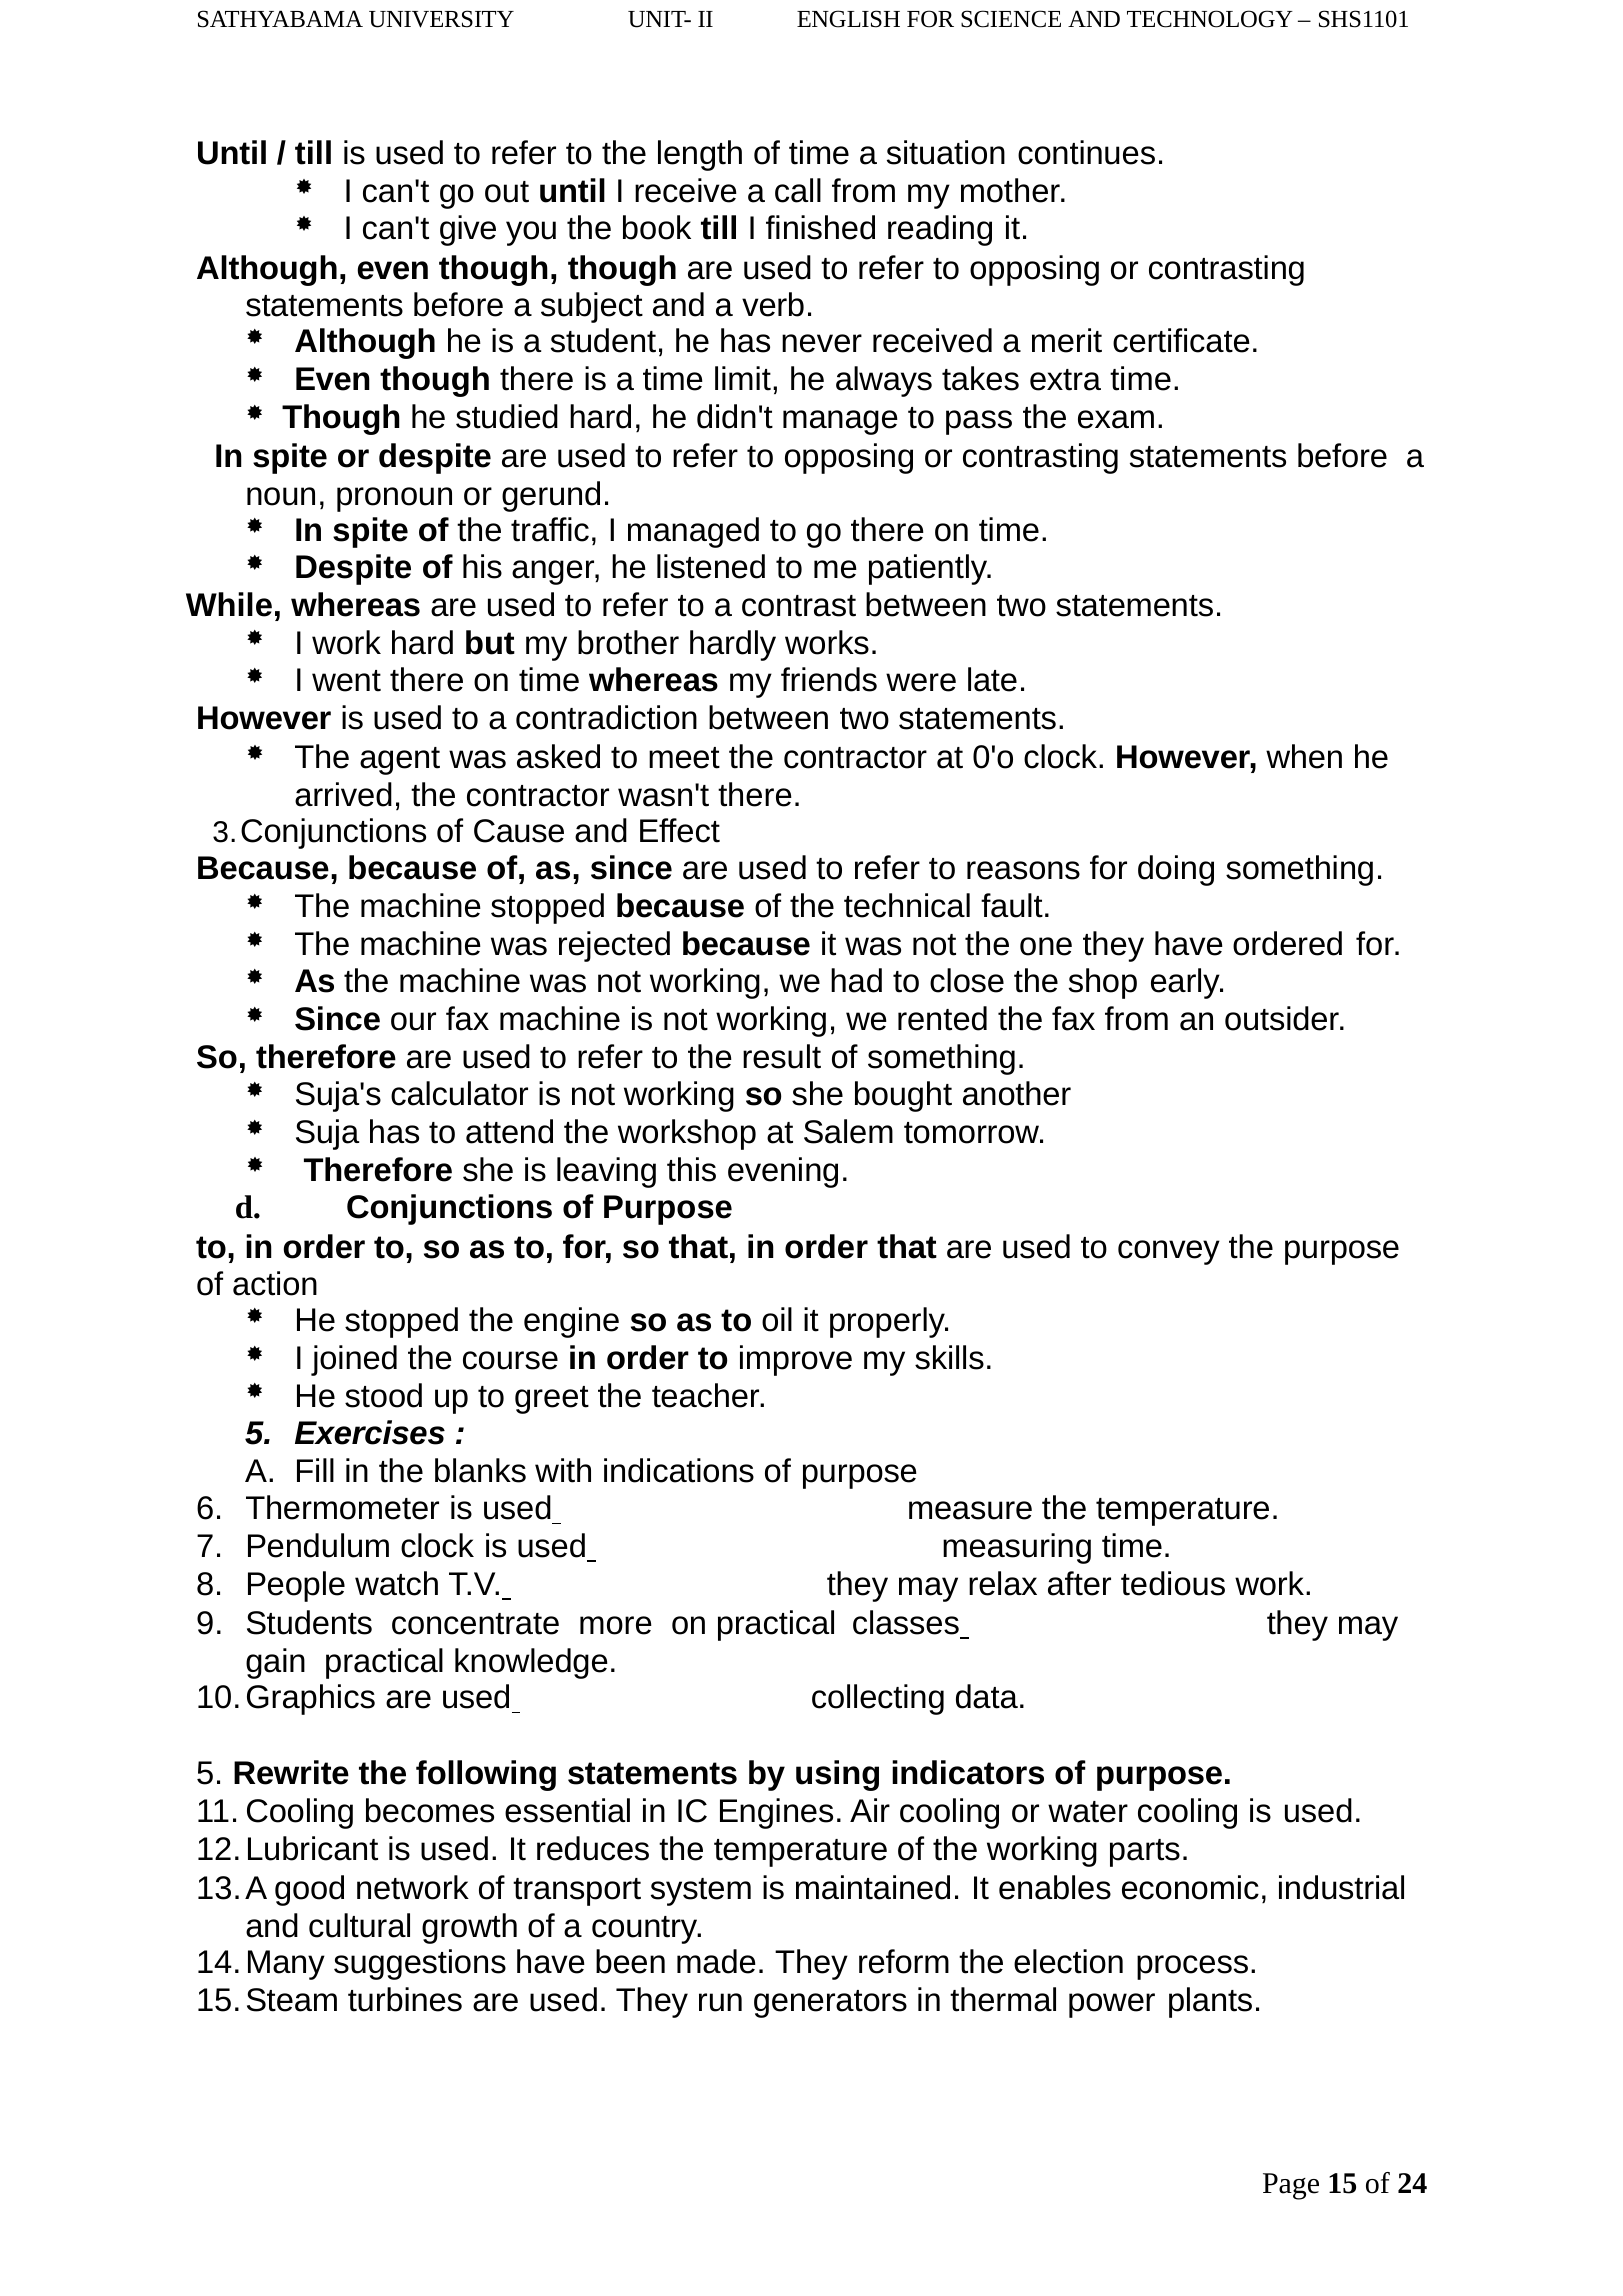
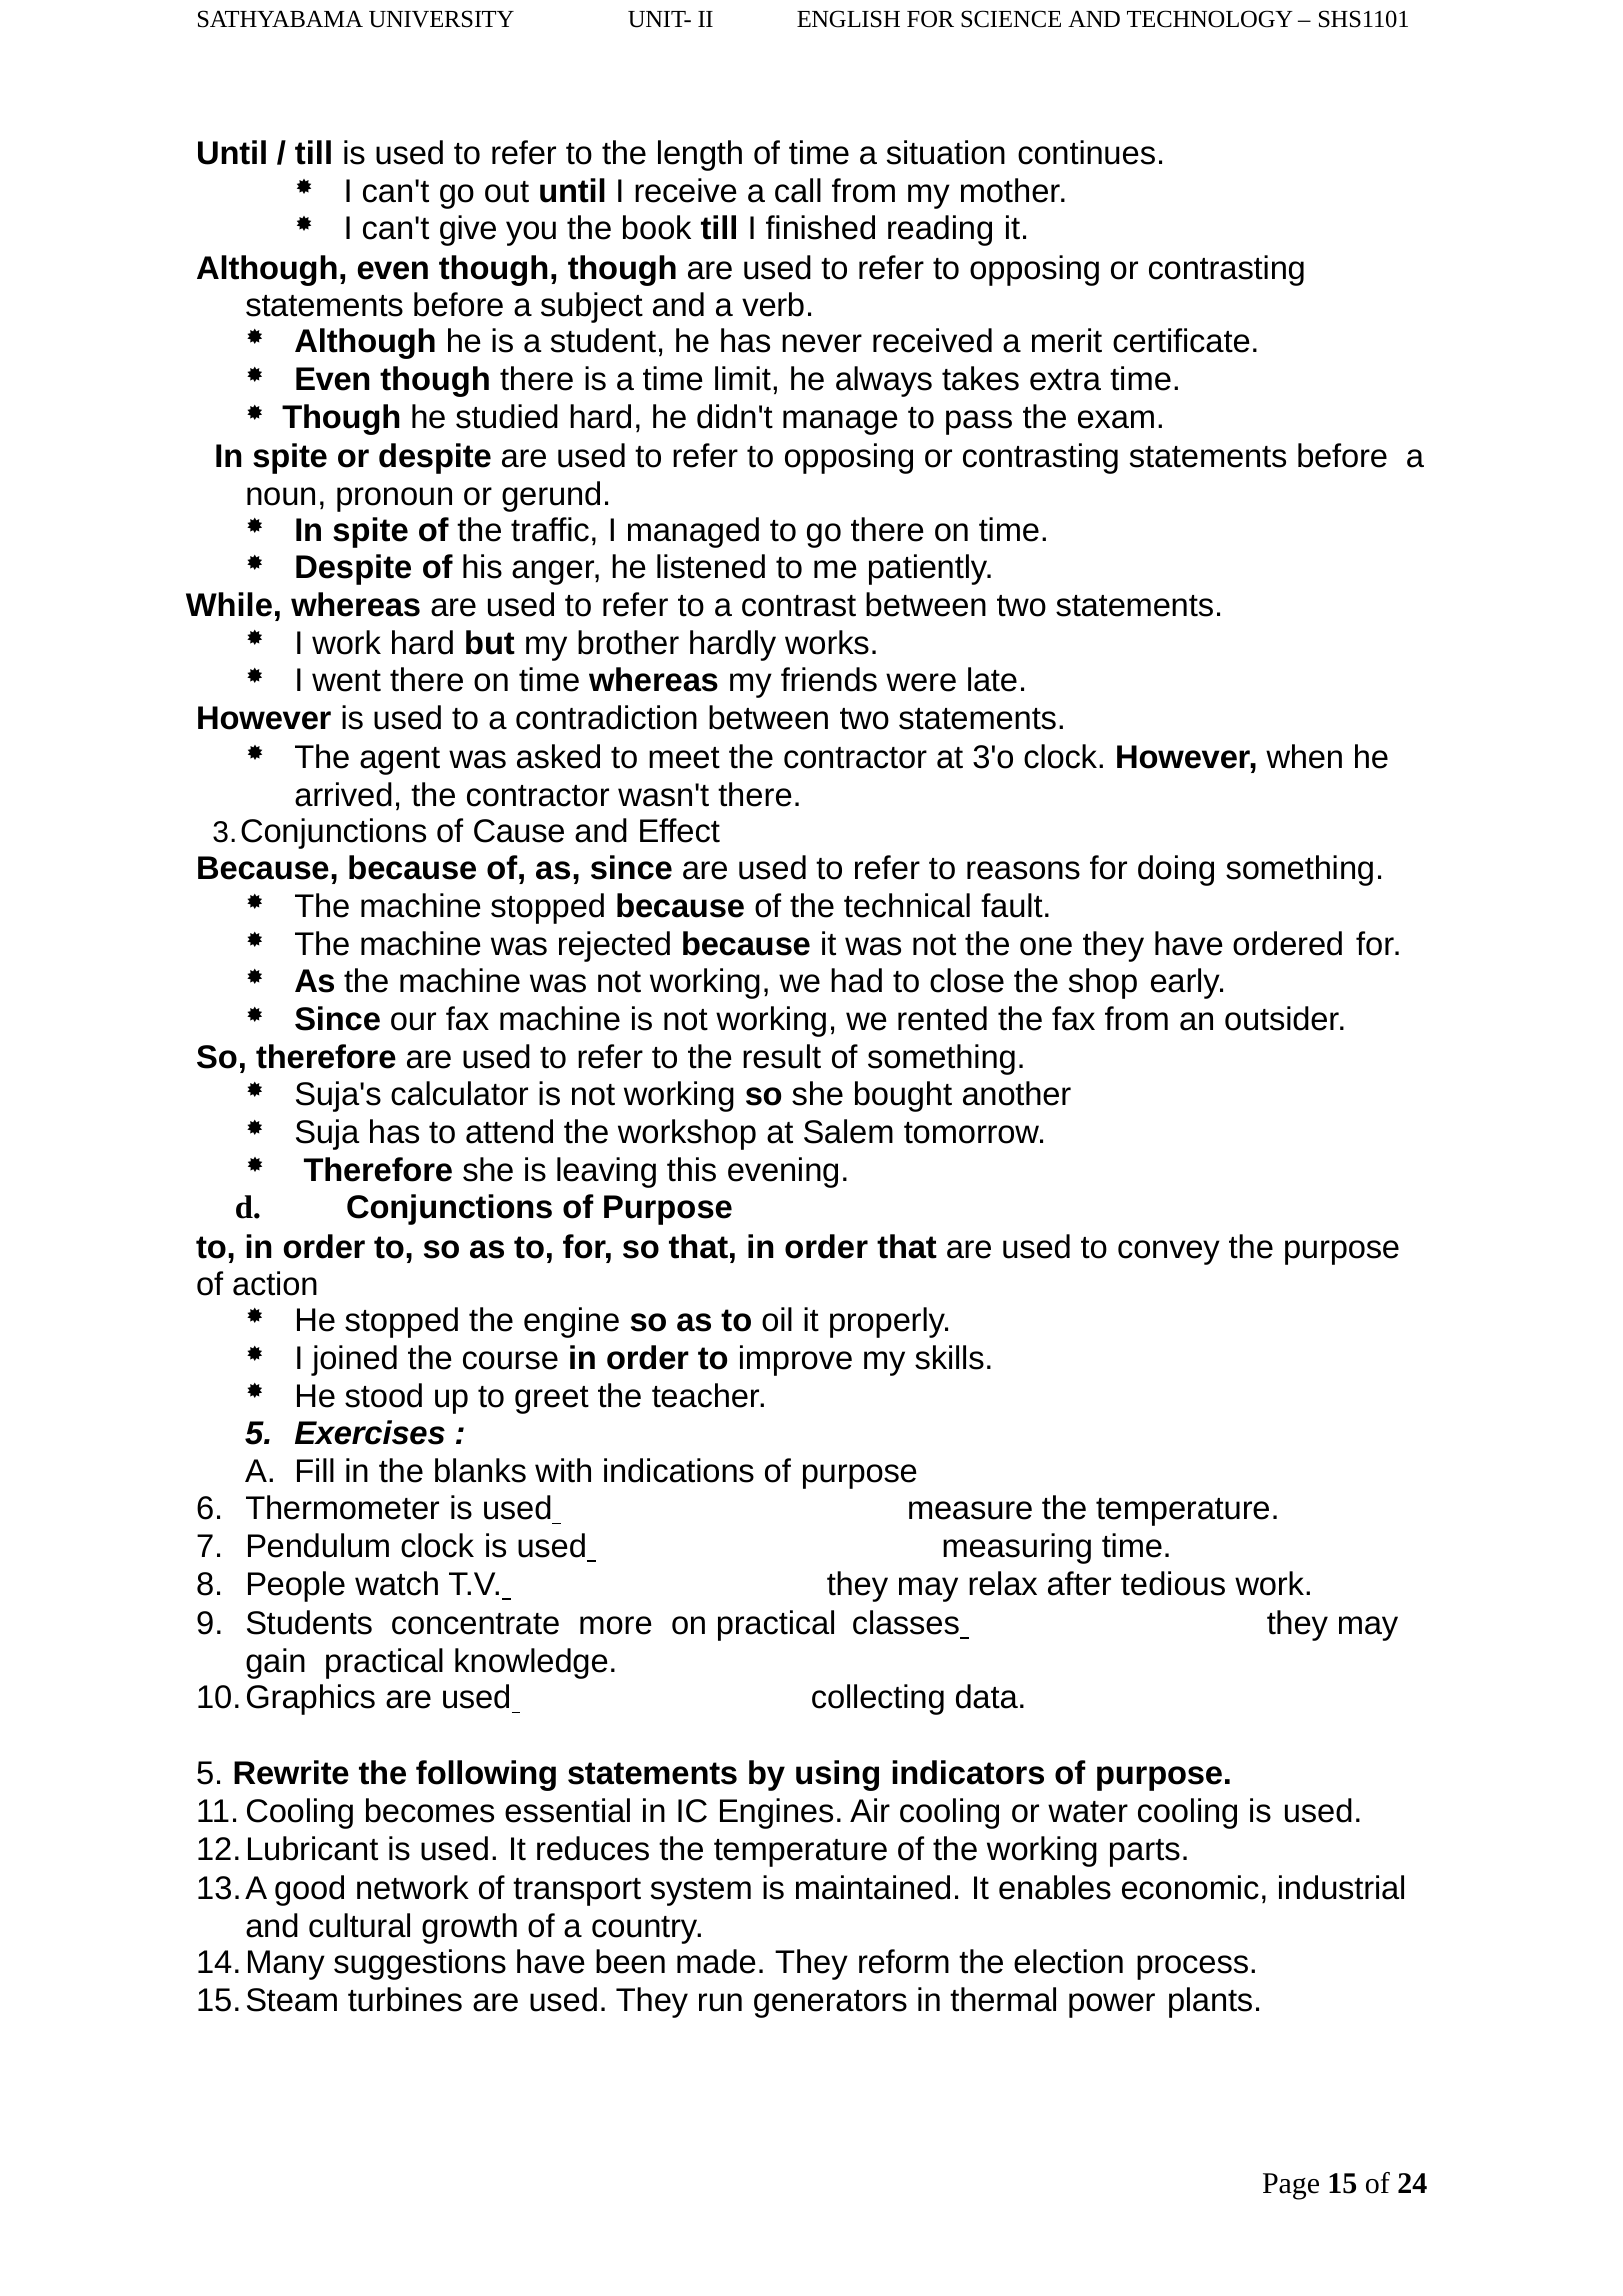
0'o: 0'o -> 3'o (994, 758)
